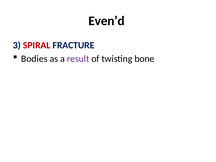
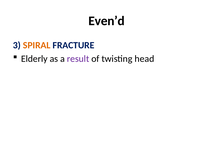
SPIRAL colour: red -> orange (37, 45)
Bodies: Bodies -> Elderly (34, 59)
bone: bone -> head (144, 59)
